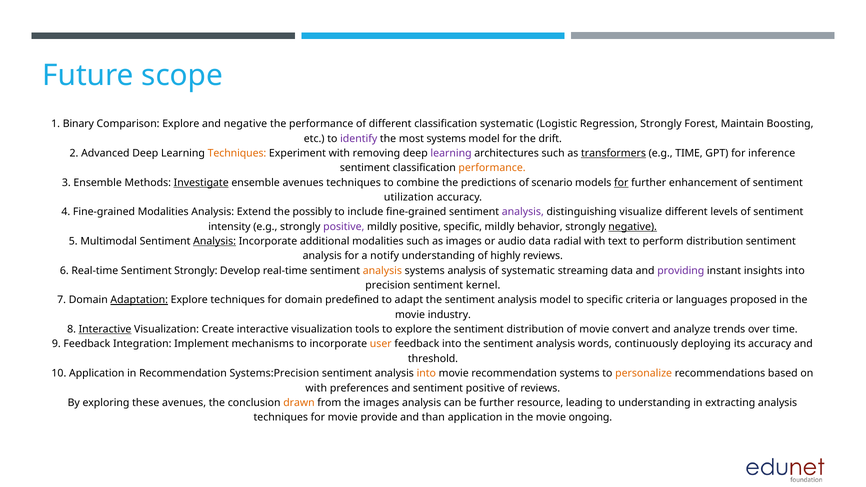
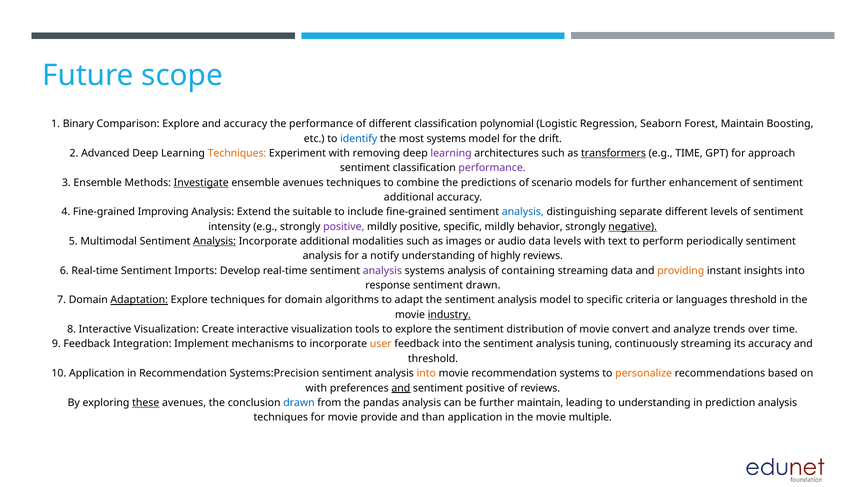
and negative: negative -> accuracy (245, 124)
classification systematic: systematic -> polynomial (507, 124)
Regression Strongly: Strongly -> Seaborn (661, 124)
identify colour: purple -> blue (359, 139)
inference: inference -> approach (772, 153)
performance colour: orange -> purple (492, 168)
for underline: present -> none (621, 183)
utilization: utilization -> additional (409, 197)
Fine-grained Modalities: Modalities -> Improving (163, 212)
possibly: possibly -> suitable (312, 212)
analysis colour: purple -> blue (523, 212)
visualize: visualize -> separate (641, 212)
data radial: radial -> levels (567, 241)
perform distribution: distribution -> periodically (715, 241)
Sentiment Strongly: Strongly -> Imports (196, 271)
analysis colour: orange -> purple (382, 271)
of systematic: systematic -> containing (528, 271)
providing colour: purple -> orange (681, 271)
precision: precision -> response (388, 285)
sentiment kernel: kernel -> drawn (483, 285)
predefined: predefined -> algorithms (352, 300)
languages proposed: proposed -> threshold (753, 300)
industry underline: none -> present (449, 315)
Interactive underline: present -> none (105, 329)
words: words -> tuning (595, 344)
continuously deploying: deploying -> streaming (706, 344)
and underline: none -> present (401, 388)
these underline: none -> present (146, 403)
drawn colour: orange -> blue (299, 403)
the images: images -> pandas (381, 403)
further resource: resource -> maintain (540, 403)
extracting: extracting -> prediction (730, 403)
ongoing: ongoing -> multiple (590, 417)
